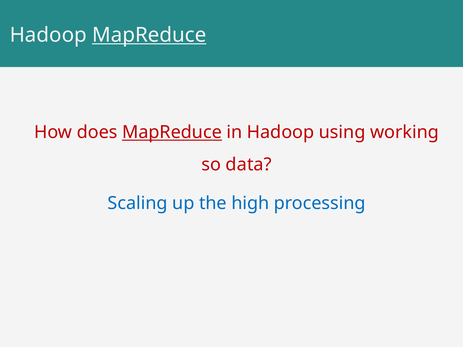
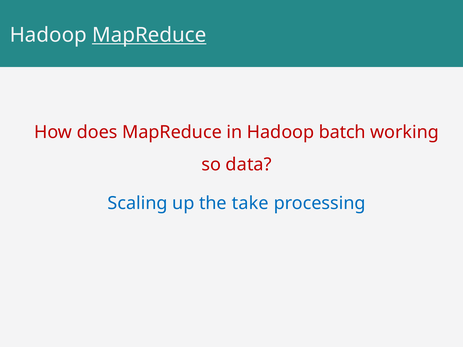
MapReduce underline: present -> none (172, 132)
using: using -> batch (342, 132)
high: high -> take (250, 204)
